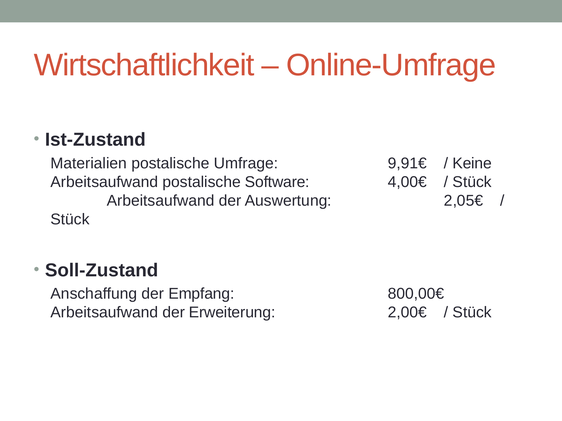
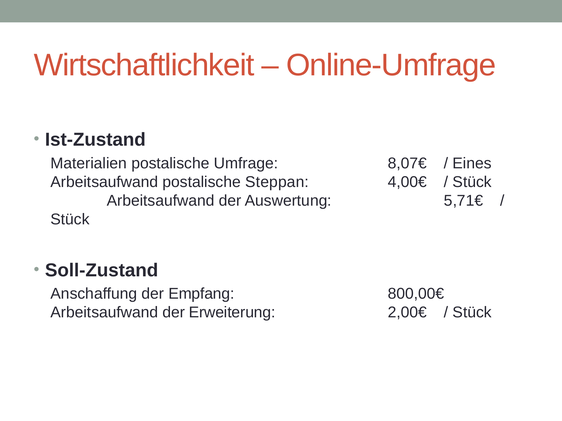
9,91€: 9,91€ -> 8,07€ (407, 163)
Keine: Keine -> Eines (472, 163)
Software: Software -> Steppan (277, 182)
2,05€: 2,05€ -> 5,71€ (464, 201)
